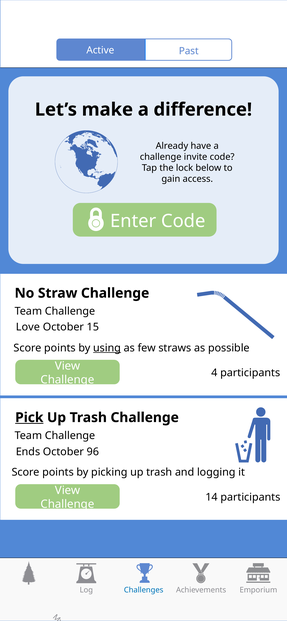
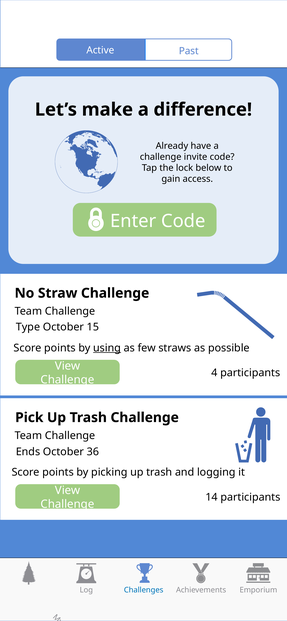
Love: Love -> Type (28, 327)
Pick underline: present -> none (29, 418)
96: 96 -> 36 (93, 452)
